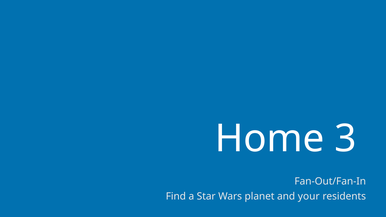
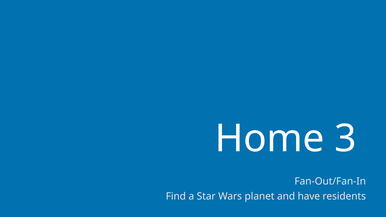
your: your -> have (309, 196)
